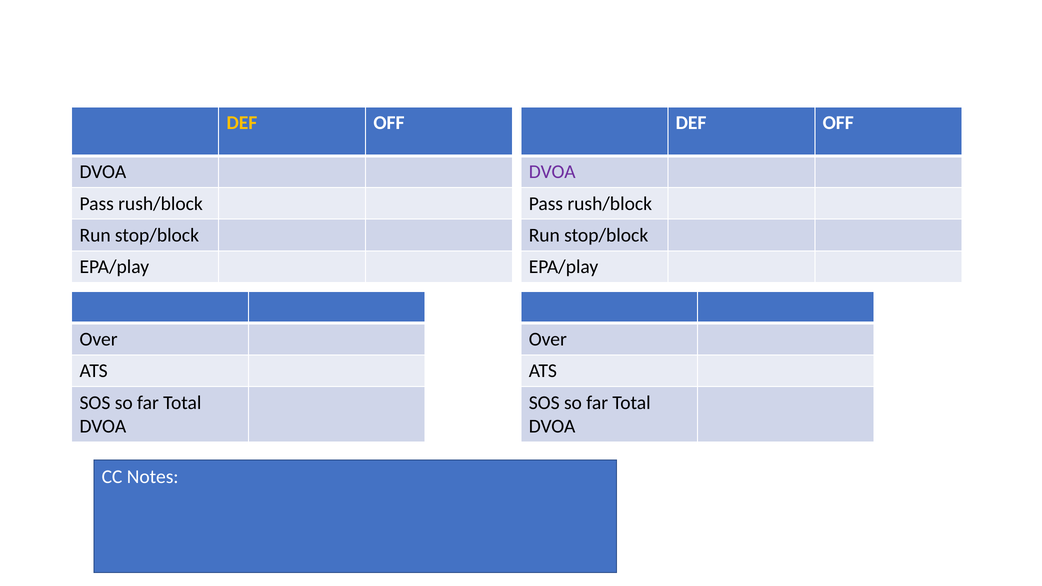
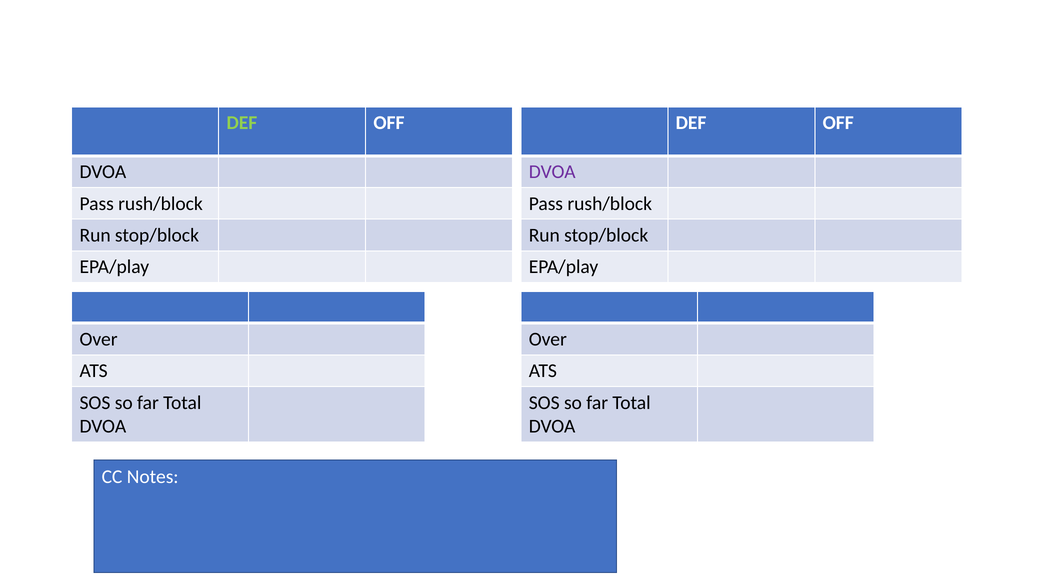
DEF colour: yellow -> light green (242, 123)
